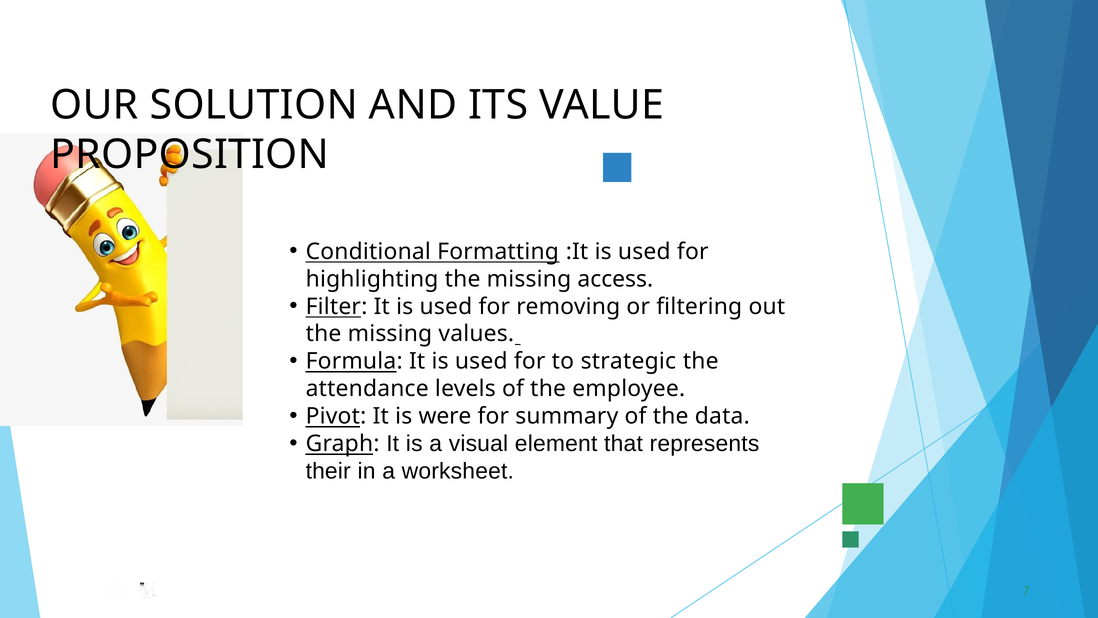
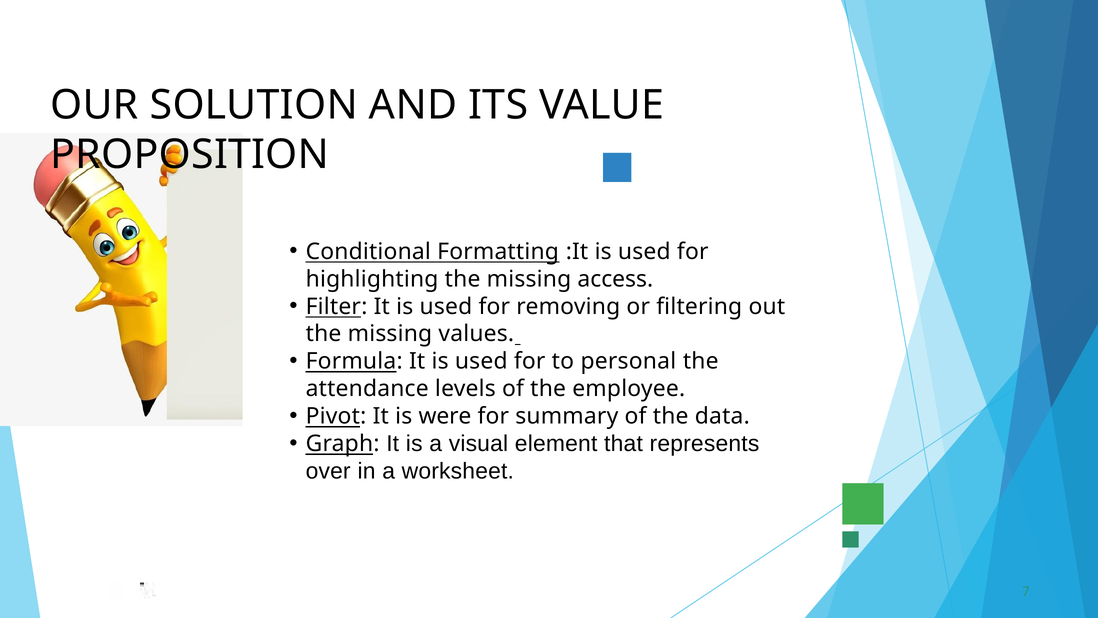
strategic: strategic -> personal (628, 361)
their: their -> over (328, 471)
